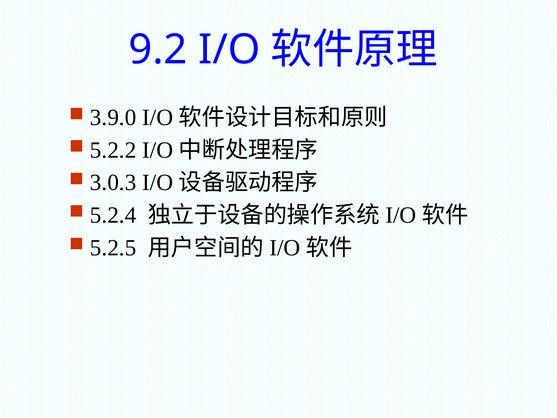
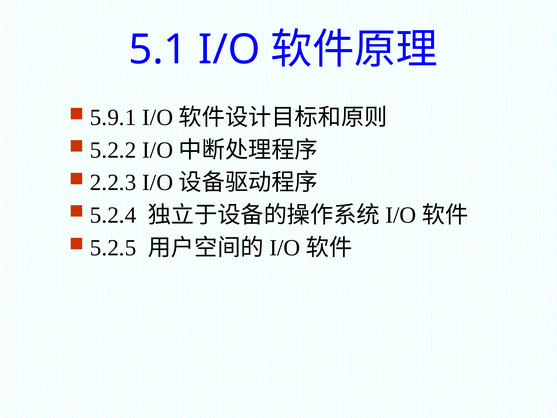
9.2: 9.2 -> 5.1 (158, 50)
3.9.0: 3.9.0 -> 5.9.1 (113, 118)
3.0.3: 3.0.3 -> 2.2.3 (113, 183)
